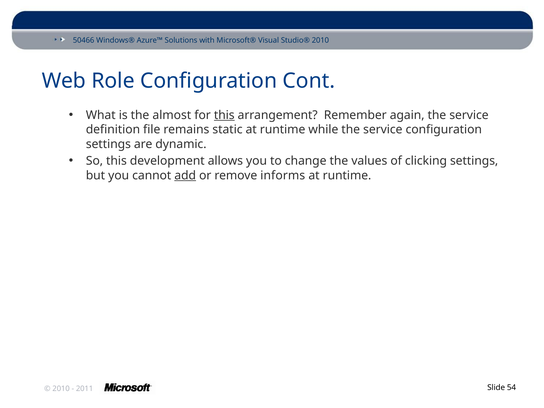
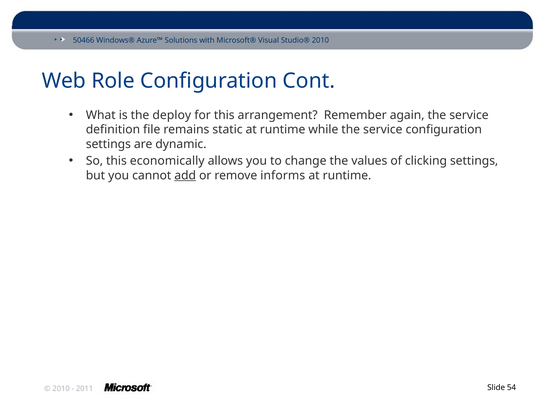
almost: almost -> deploy (172, 115)
this underline: present -> none (224, 115)
development: development -> economically (167, 161)
